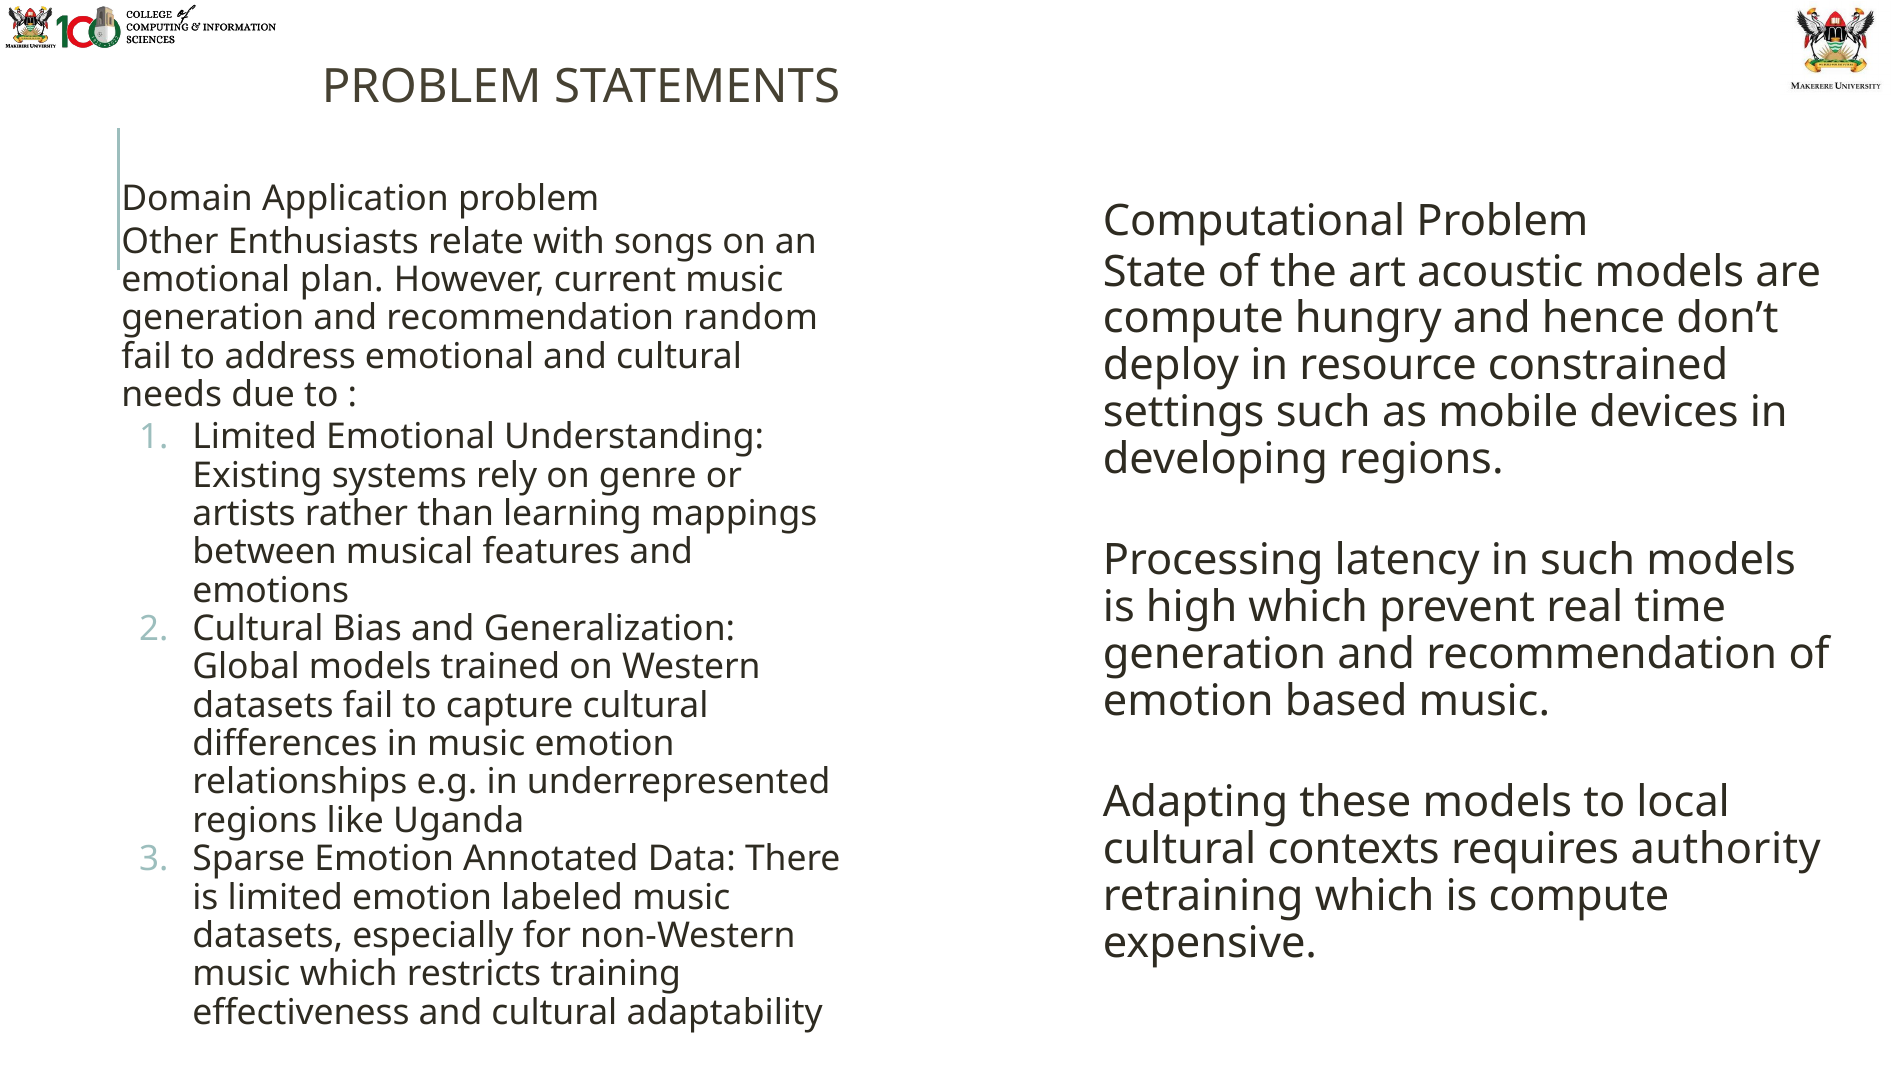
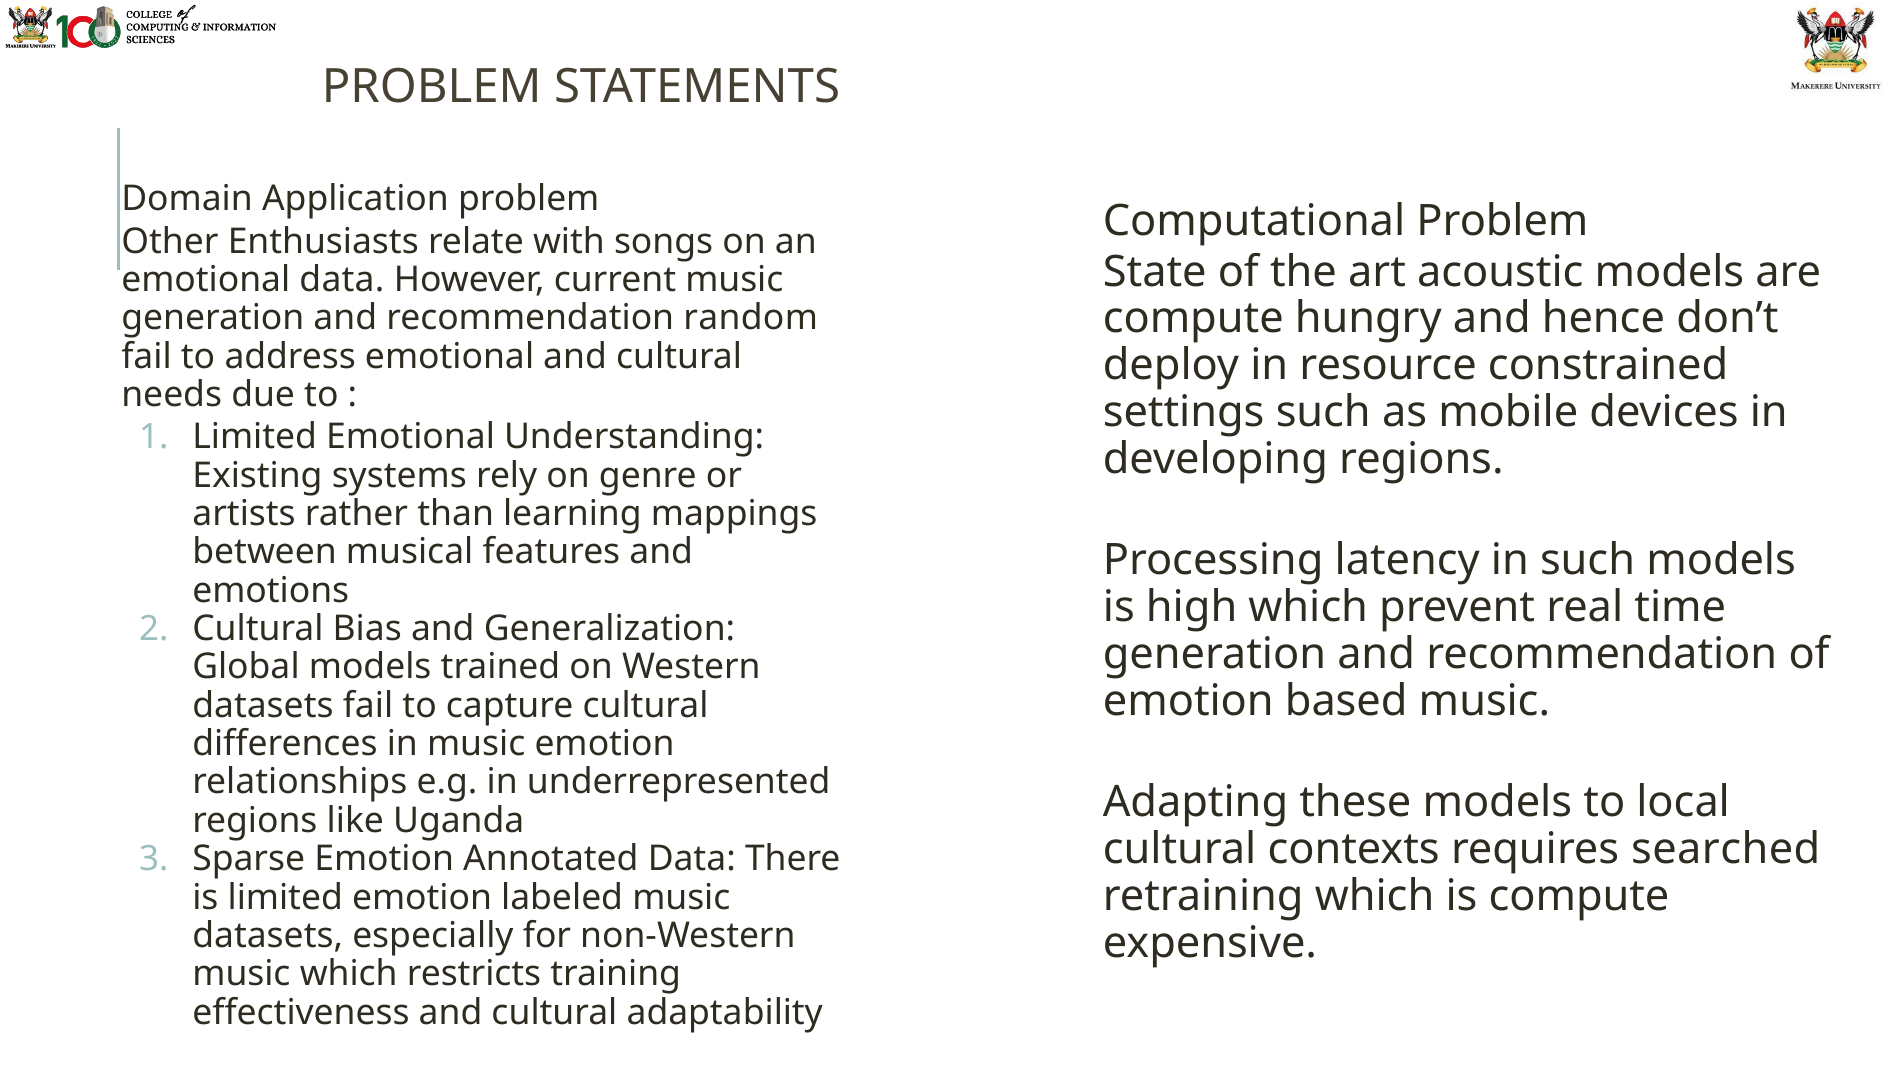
emotional plan: plan -> data (342, 280)
authority: authority -> searched (1726, 849)
